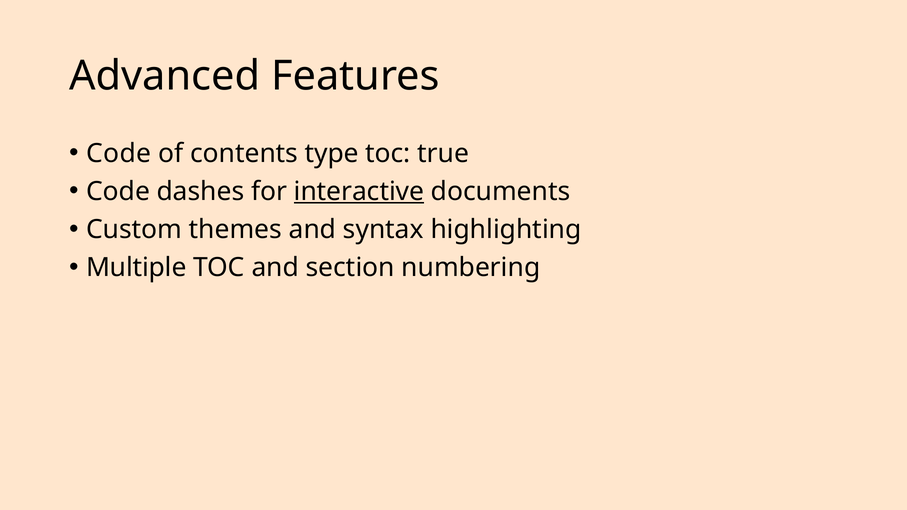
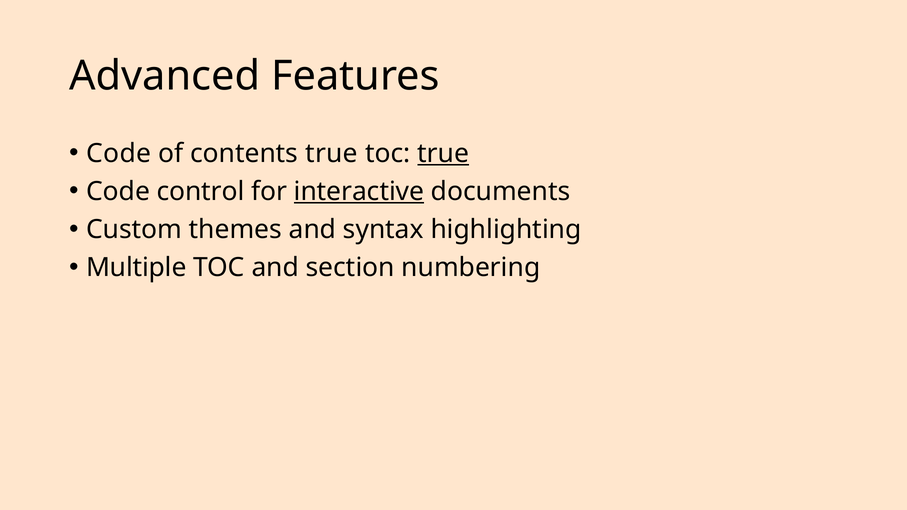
contents type: type -> true (332, 153)
true underline: none -> present (443, 153)
dashes: dashes -> control (201, 191)
